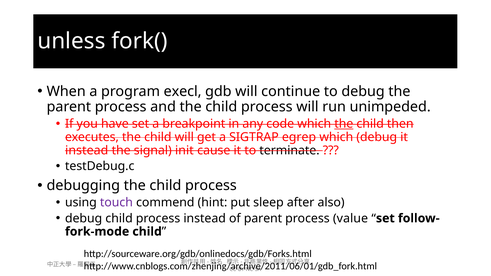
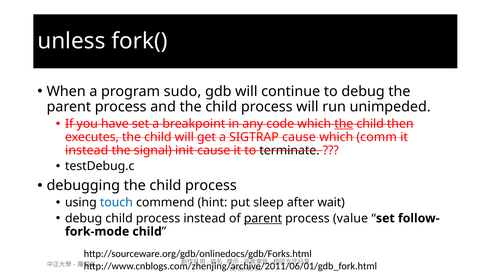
execl: execl -> sudo (182, 92)
SIGTRAP egrep: egrep -> cause (299, 137)
which debug: debug -> comm (377, 137)
touch colour: purple -> blue (116, 203)
also: also -> wait (331, 203)
parent underline: none -> present (263, 218)
